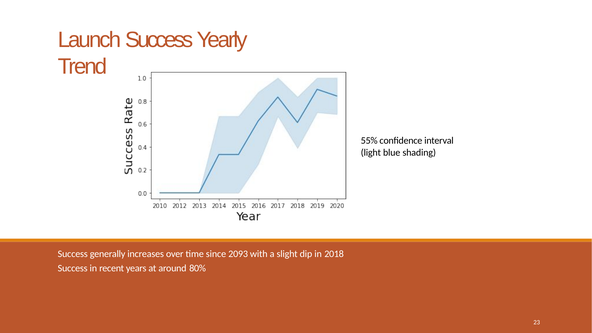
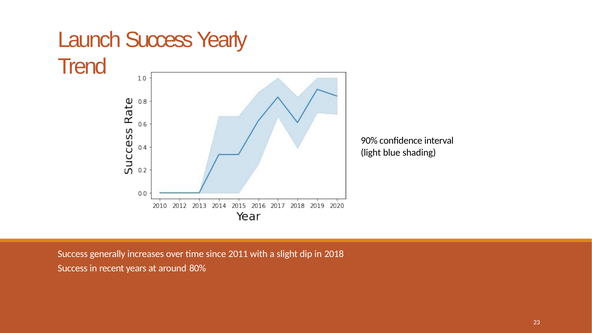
55%: 55% -> 90% (369, 141)
2093: 2093 -> 2011 (238, 254)
